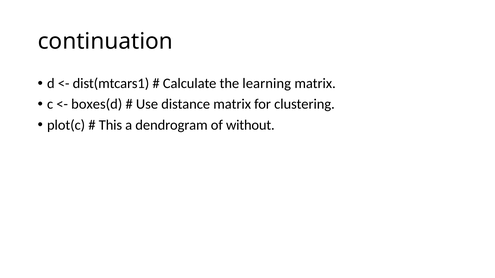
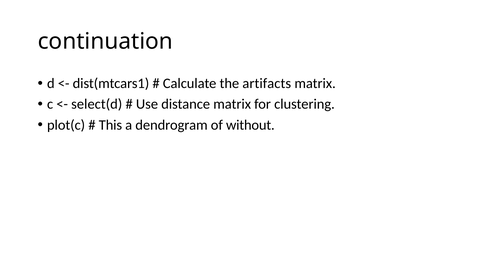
learning: learning -> artifacts (267, 84)
boxes(d: boxes(d -> select(d (97, 104)
